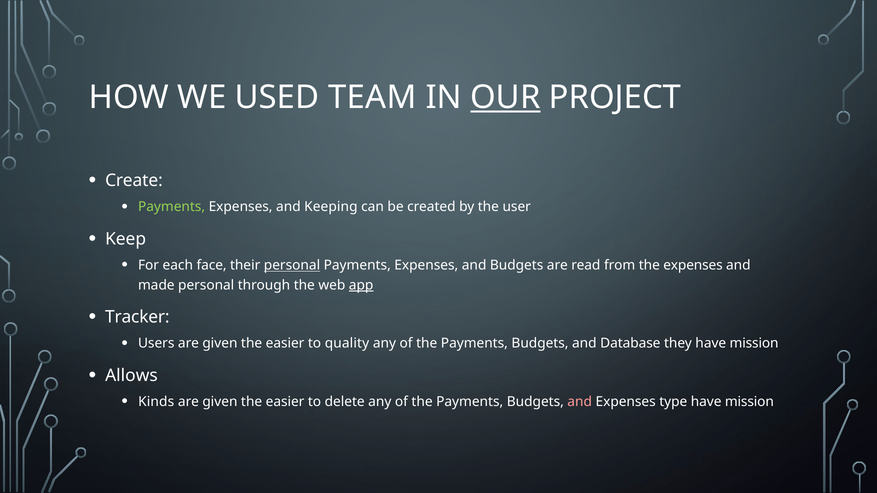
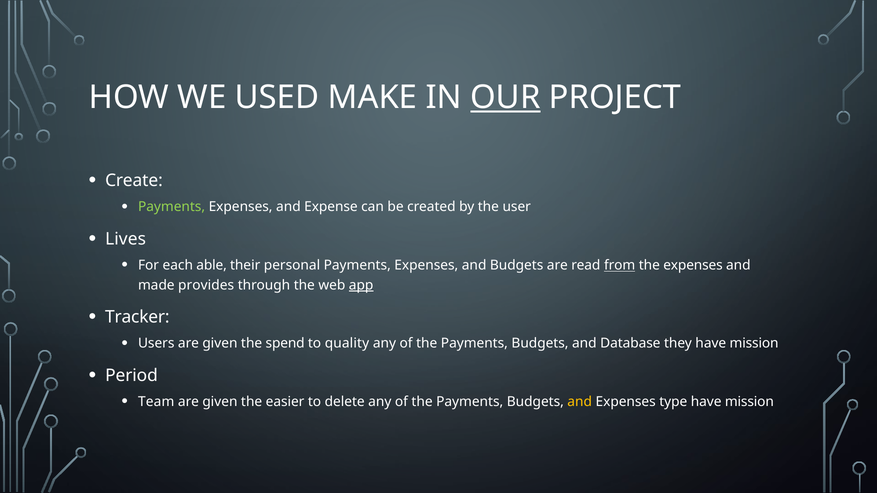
TEAM: TEAM -> MAKE (372, 97)
Keeping: Keeping -> Expense (331, 207)
Keep: Keep -> Lives (126, 239)
face: face -> able (212, 265)
personal underline: present -> none (292, 265)
from underline: none -> present (620, 265)
made personal: personal -> provides (206, 285)
easier: easier -> spend (285, 344)
Allows: Allows -> Period (131, 376)
Kinds: Kinds -> Team (156, 402)
and colour: pink -> yellow (580, 402)
